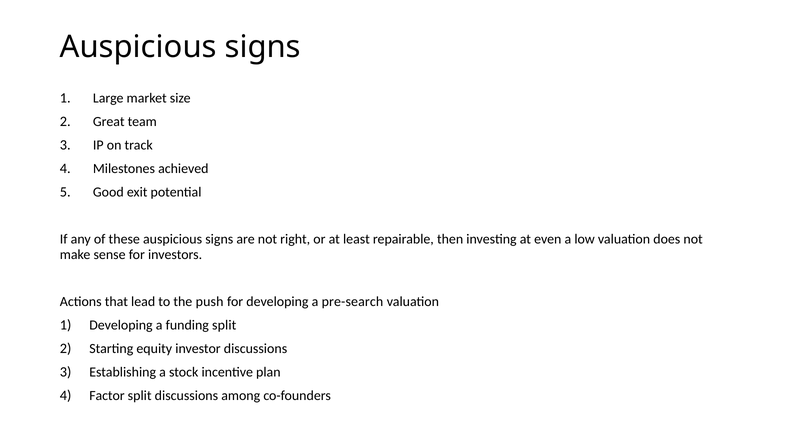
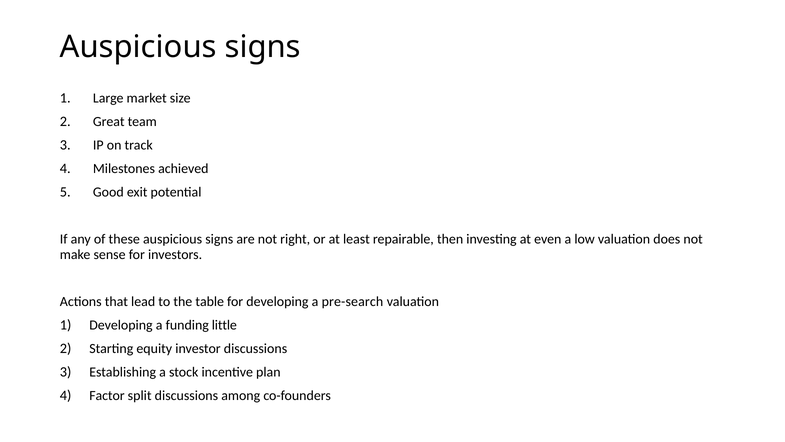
push: push -> table (210, 301)
funding split: split -> little (224, 325)
